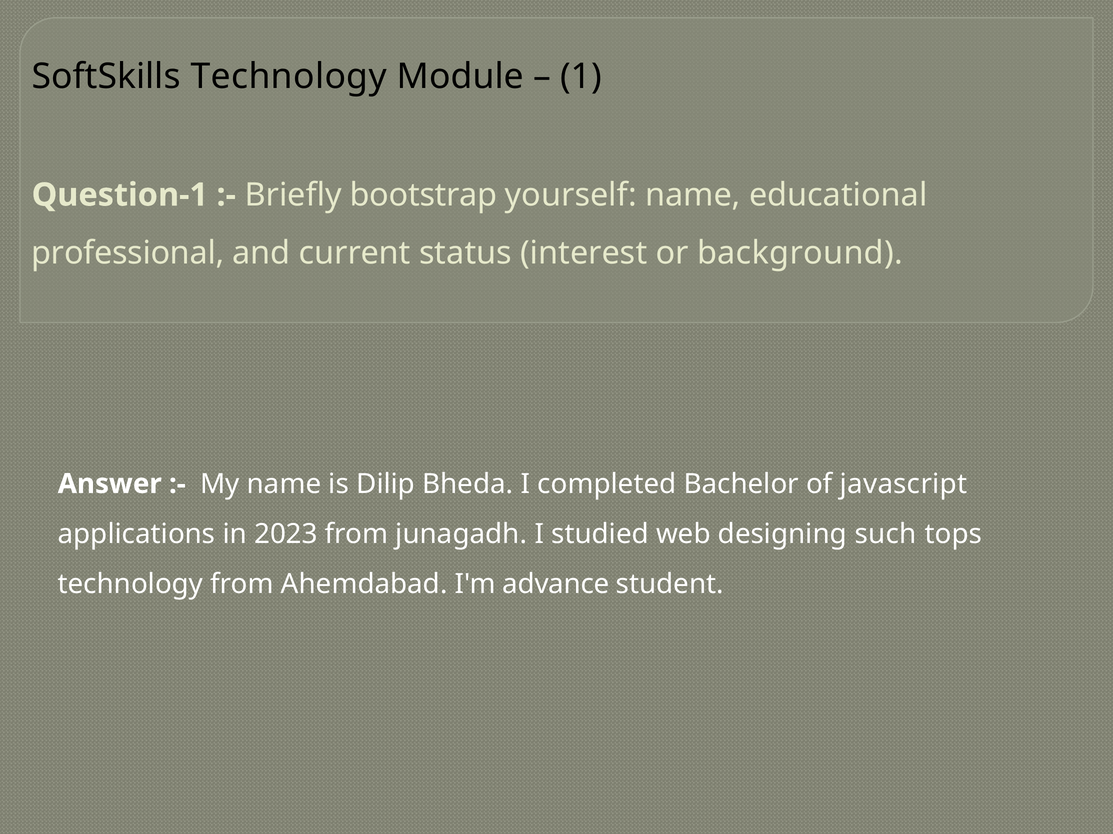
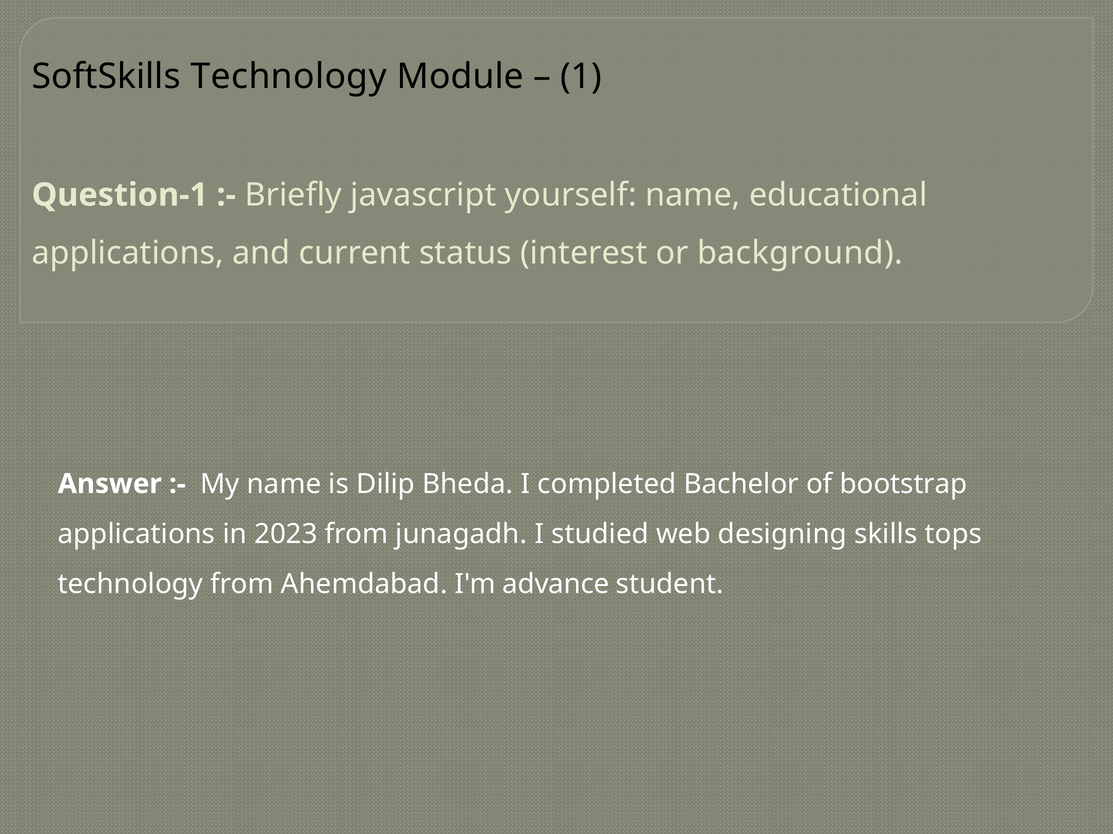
bootstrap: bootstrap -> javascript (423, 195)
professional: professional -> applications (128, 254)
javascript: javascript -> bootstrap (904, 484)
such: such -> skills (886, 534)
